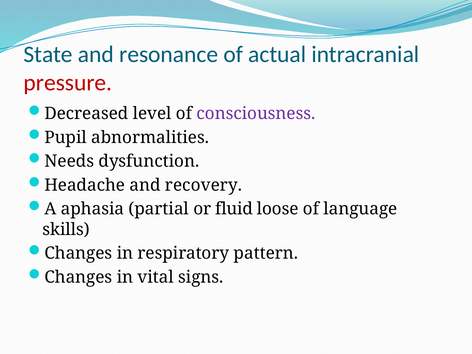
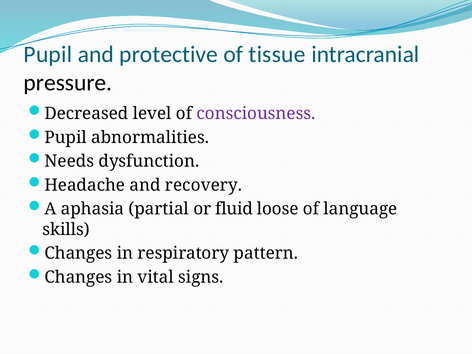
State: State -> Pupil (48, 55)
resonance: resonance -> protective (169, 55)
actual: actual -> tissue (277, 55)
pressure colour: red -> black (68, 83)
